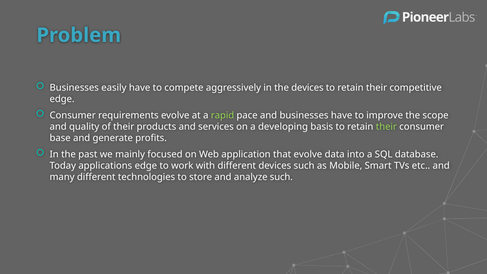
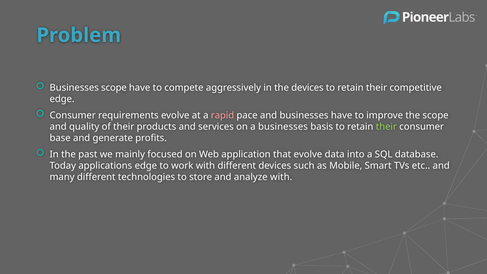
Businesses easily: easily -> scope (114, 88)
rapid colour: light green -> pink (223, 115)
a developing: developing -> businesses (283, 127)
analyze such: such -> with (281, 177)
